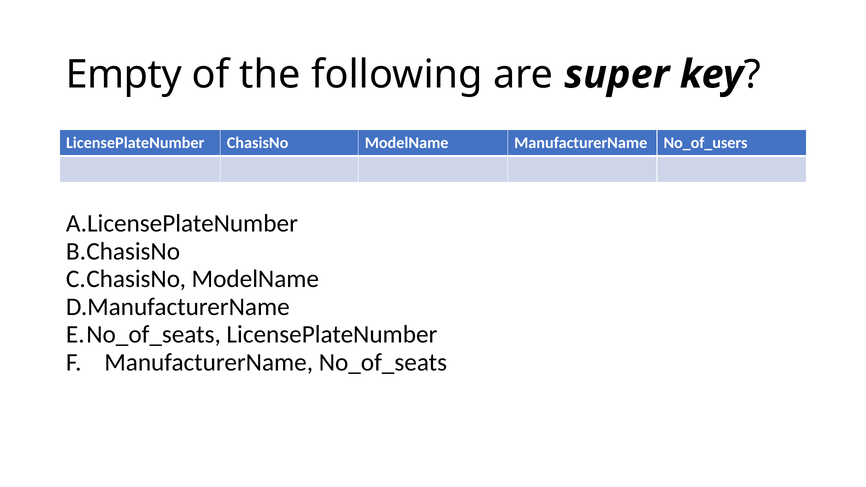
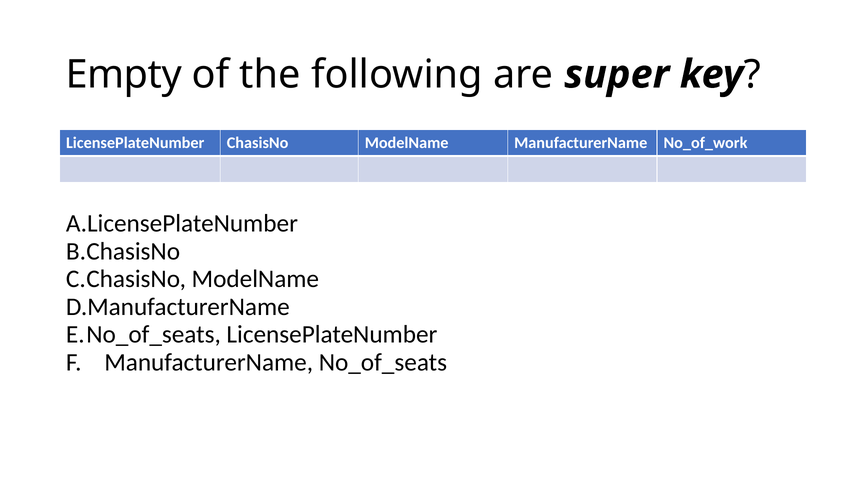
No_of_users: No_of_users -> No_of_work (705, 143)
